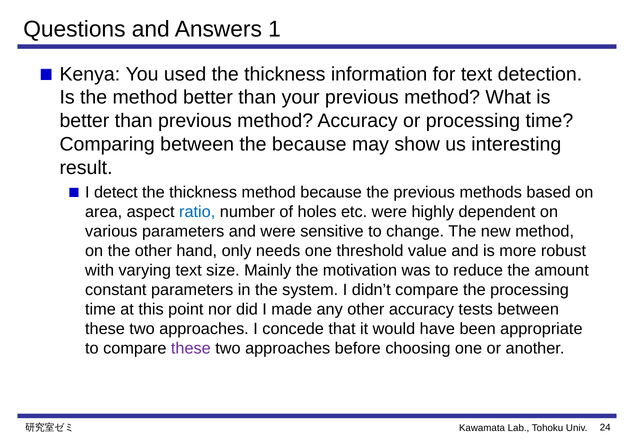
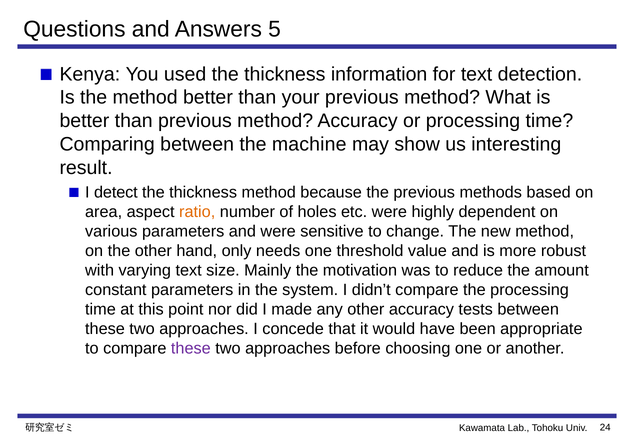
1: 1 -> 5 (274, 29)
the because: because -> machine (309, 144)
ratio colour: blue -> orange (197, 212)
